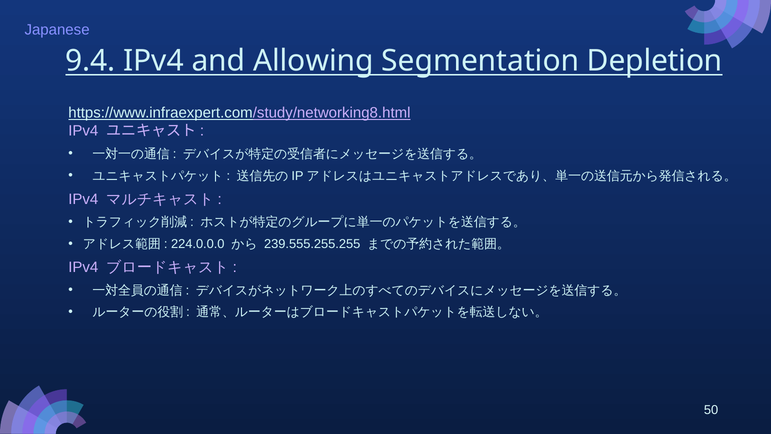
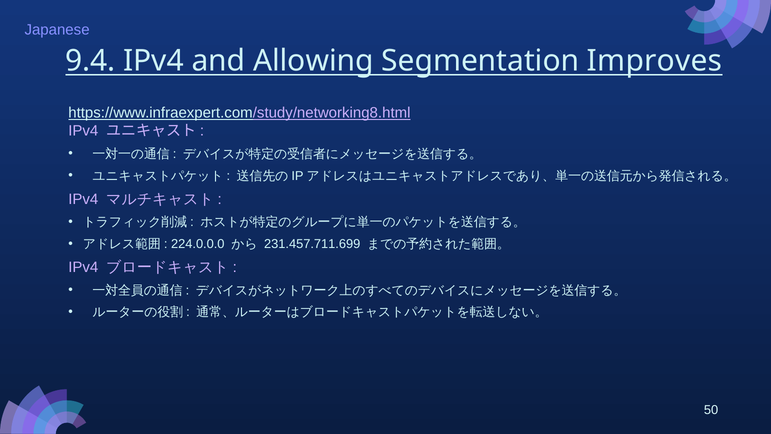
Depletion: Depletion -> Improves (655, 61)
239.555.255.255: 239.555.255.255 -> 231.457.711.699 (312, 244)
